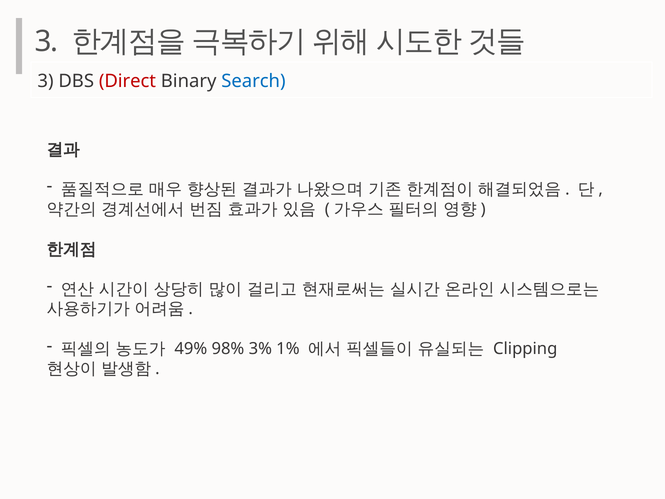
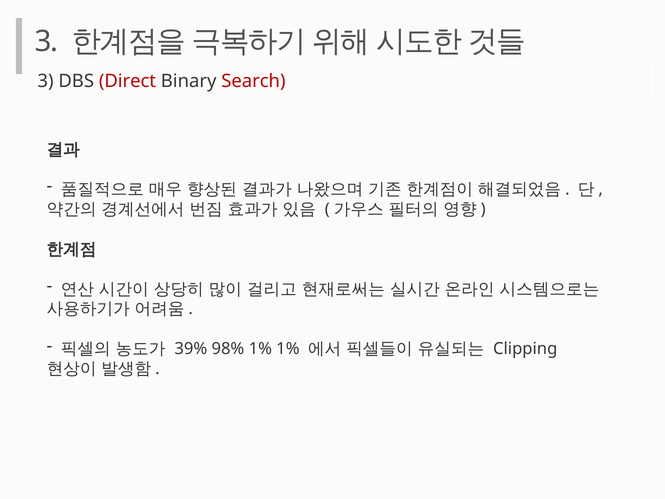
Search colour: blue -> red (253, 81)
49%: 49% -> 39% (191, 349)
98% 3%: 3% -> 1% (260, 349)
